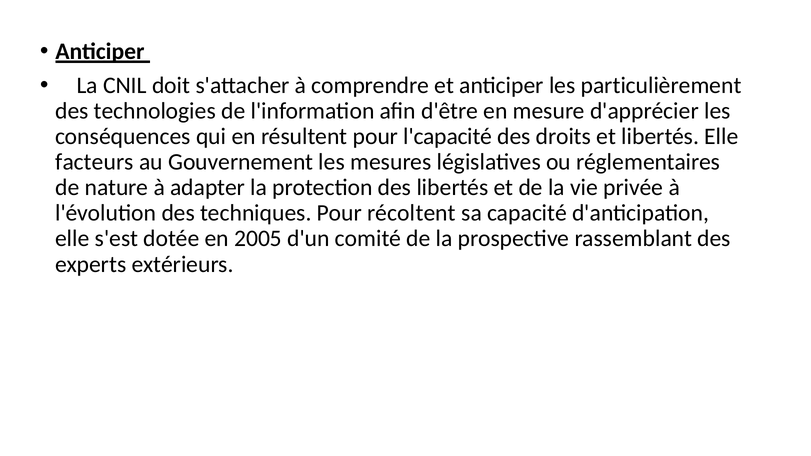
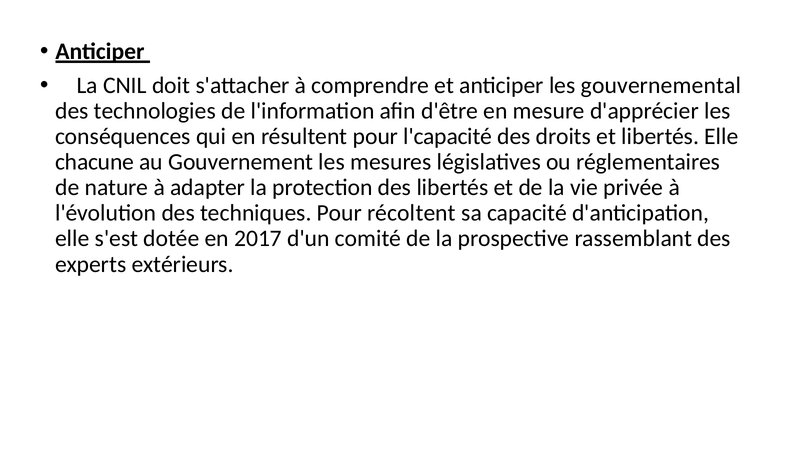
particulièrement: particulièrement -> gouvernemental (661, 85)
facteurs: facteurs -> chacune (95, 162)
2005: 2005 -> 2017 (258, 239)
